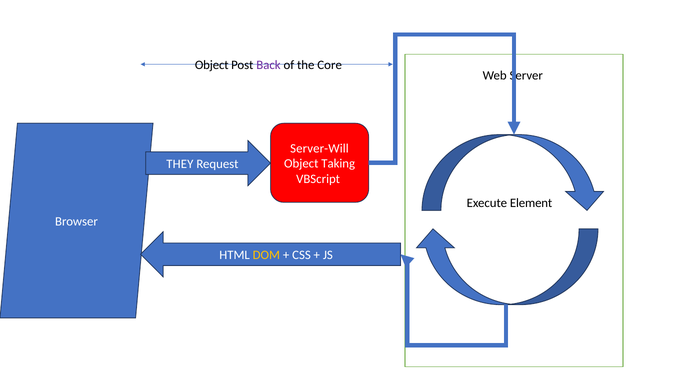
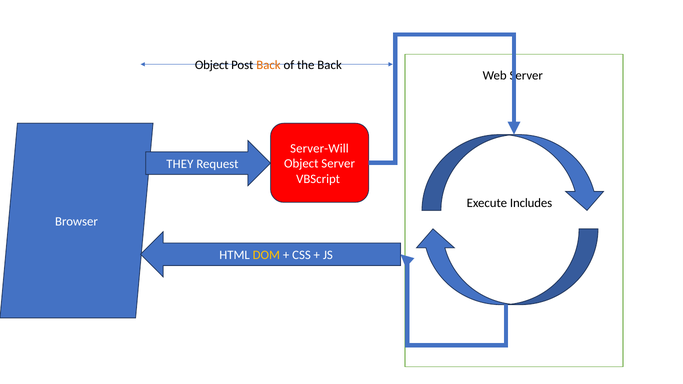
Back colour: purple -> orange (268, 65)
the Core: Core -> Back (330, 65)
Object Taking: Taking -> Server (338, 164)
Element: Element -> Includes (531, 203)
